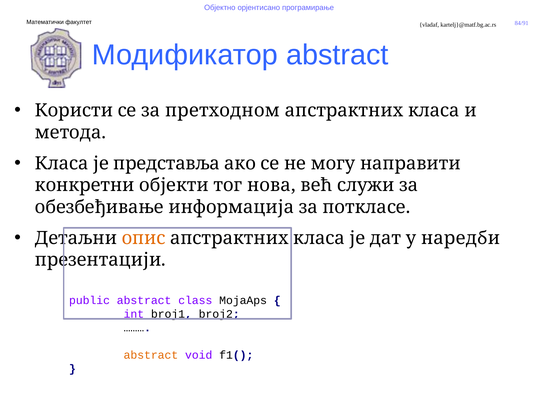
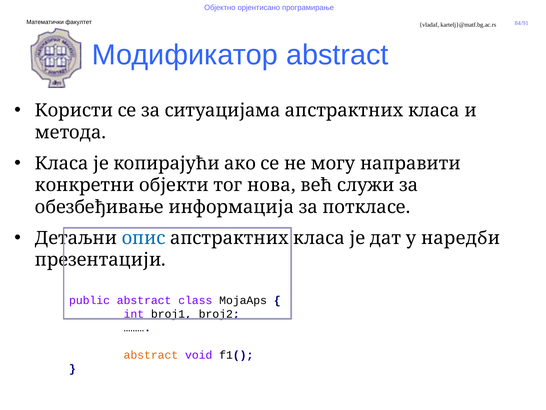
претходном: претходном -> ситуацијама (223, 110)
представља: представља -> копирајући (167, 163)
опис colour: orange -> blue (144, 238)
